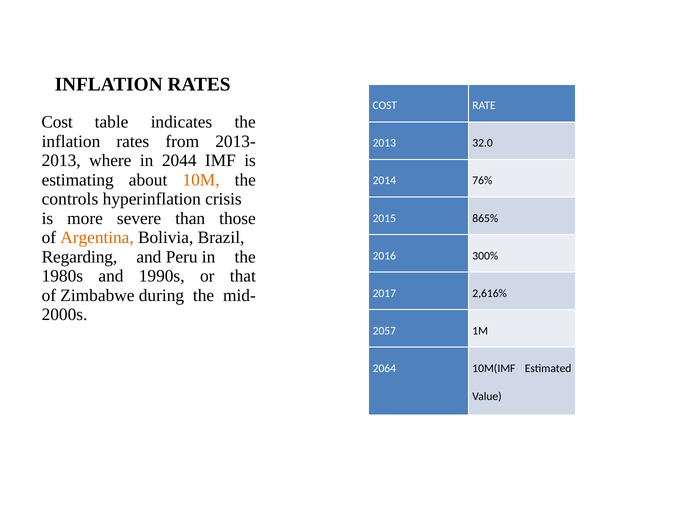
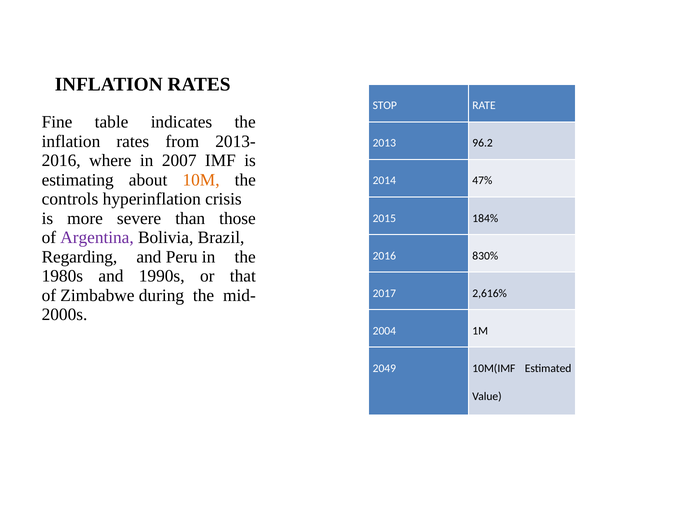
COST: COST -> STOP (385, 106)
Cost: Cost -> Fine (57, 122)
32.0: 32.0 -> 96.2 (483, 143)
2013: 2013 -> 2016 (61, 161)
2044: 2044 -> 2007 (179, 161)
76%: 76% -> 47% (482, 181)
865%: 865% -> 184% (485, 218)
Argentina colour: orange -> purple (97, 237)
300%: 300% -> 830% (485, 255)
2057: 2057 -> 2004 (384, 330)
2064: 2064 -> 2049 (384, 368)
